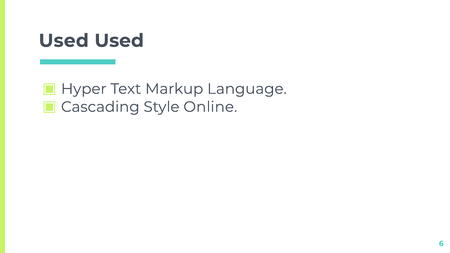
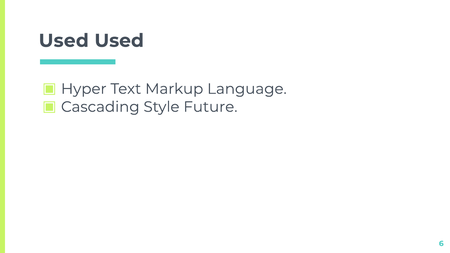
Online: Online -> Future (210, 107)
